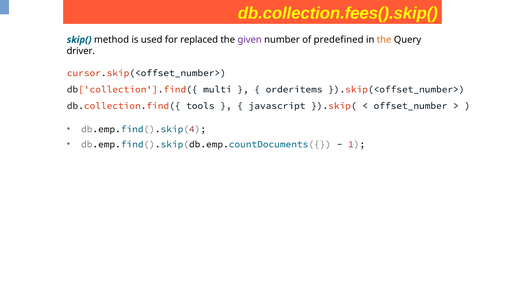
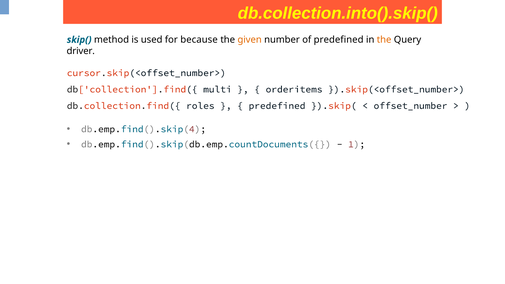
db.collection.fees().skip(: db.collection.fees().skip( -> db.collection.into().skip( (338, 13)
replaced: replaced -> because (199, 40)
given colour: purple -> orange (250, 40)
tools: tools -> roles (200, 106)
javascript: javascript -> predefined (277, 106)
